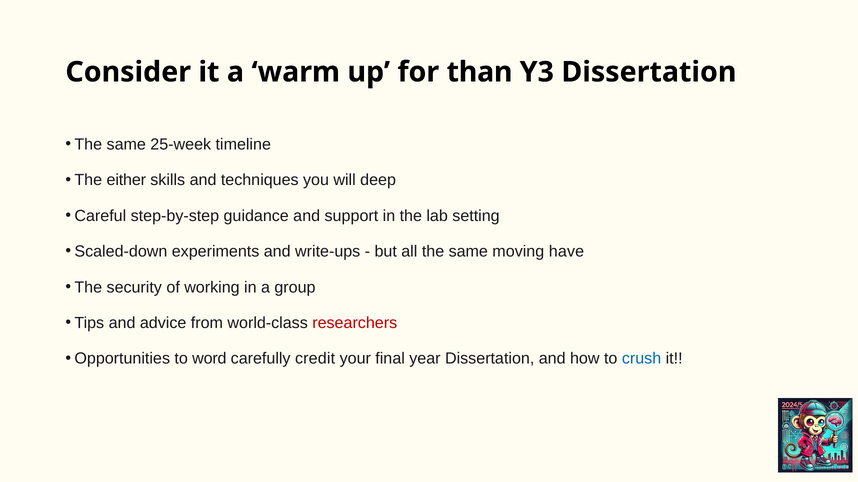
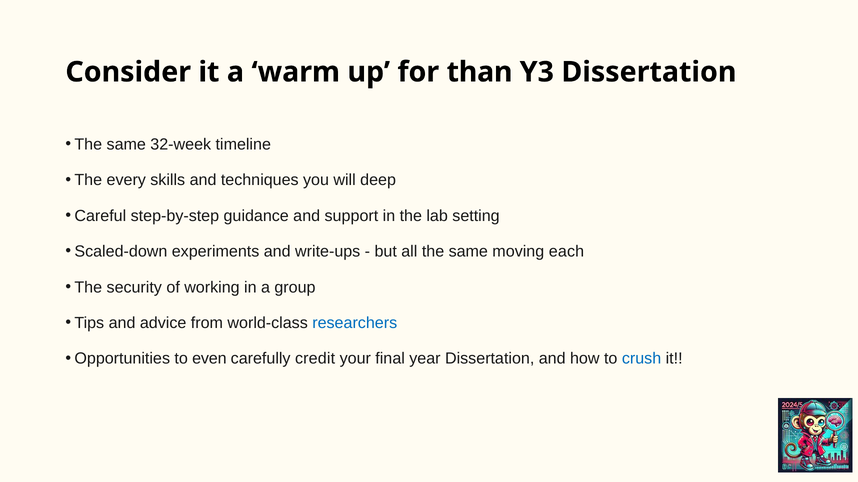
25-week: 25-week -> 32-week (181, 145)
either: either -> every (126, 180)
have: have -> each (567, 252)
researchers colour: red -> blue (355, 323)
word: word -> even (209, 359)
